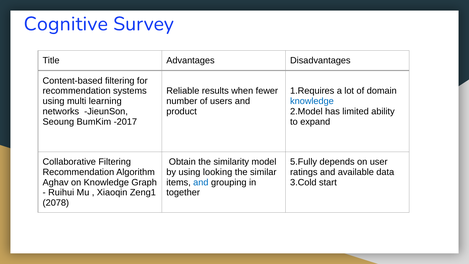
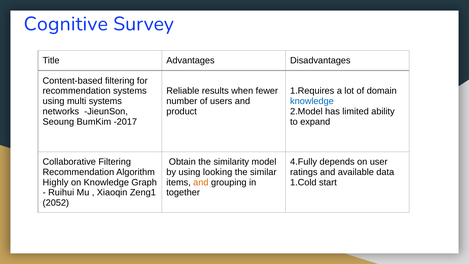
multi learning: learning -> systems (105, 101)
5.Fully: 5.Fully -> 4.Fully (304, 162)
Aghav: Aghav -> Highly (56, 182)
and colour: blue -> orange (201, 182)
3.Cold: 3.Cold -> 1.Cold (303, 182)
2078: 2078 -> 2052 (56, 203)
